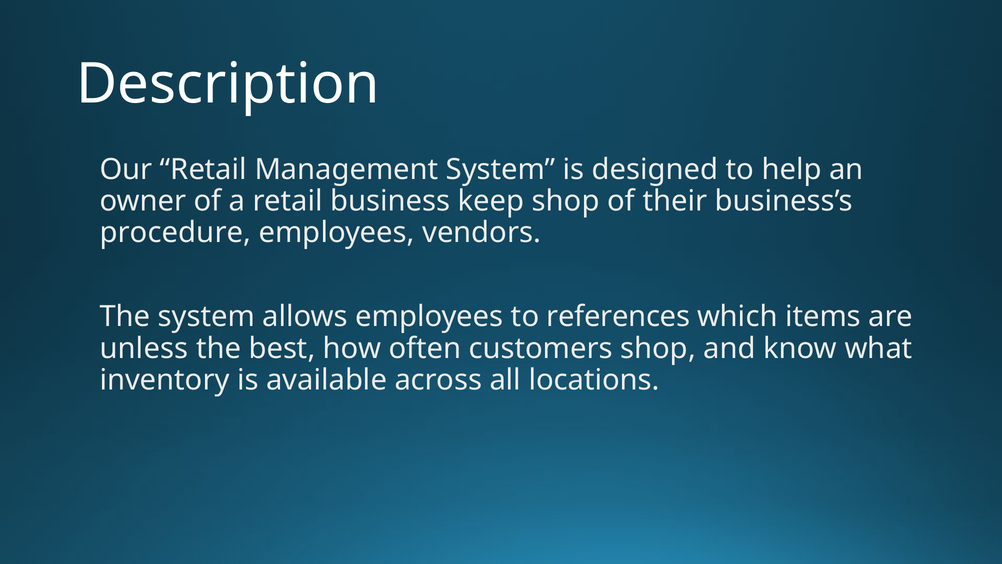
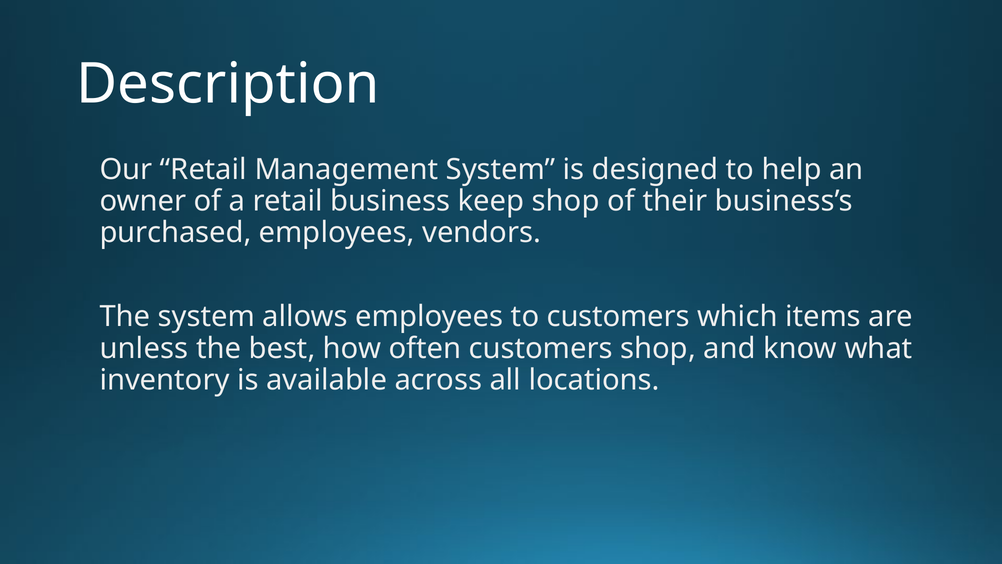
procedure: procedure -> purchased (175, 233)
to references: references -> customers (618, 317)
